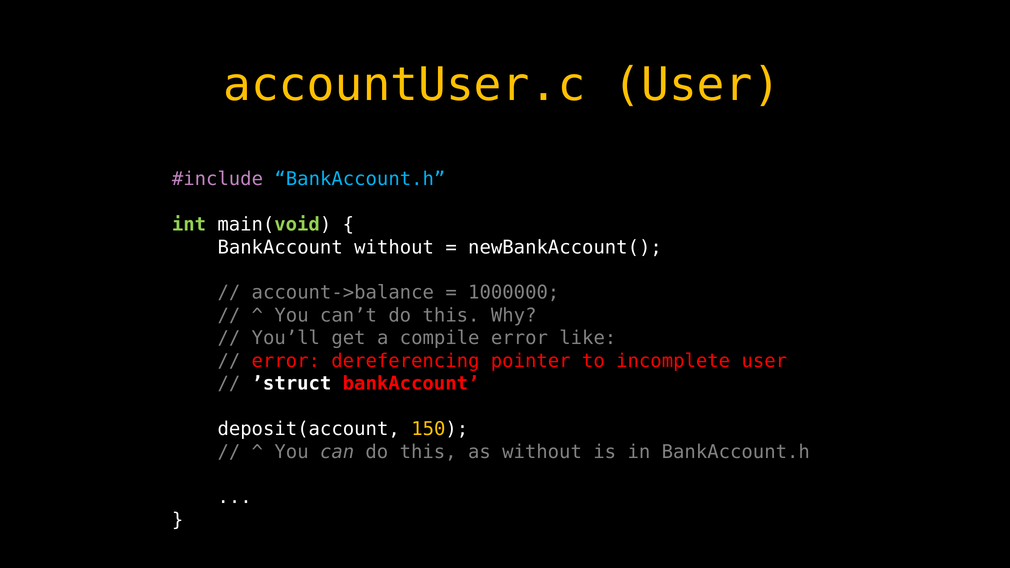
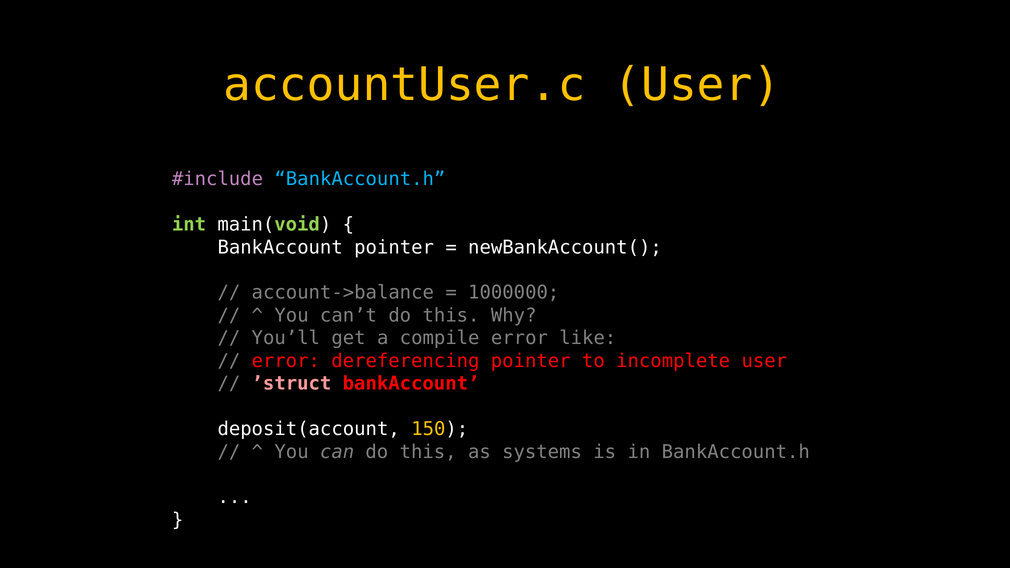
BankAccount without: without -> pointer (394, 247)
’struct colour: white -> pink (291, 384)
as without: without -> systems (542, 452)
